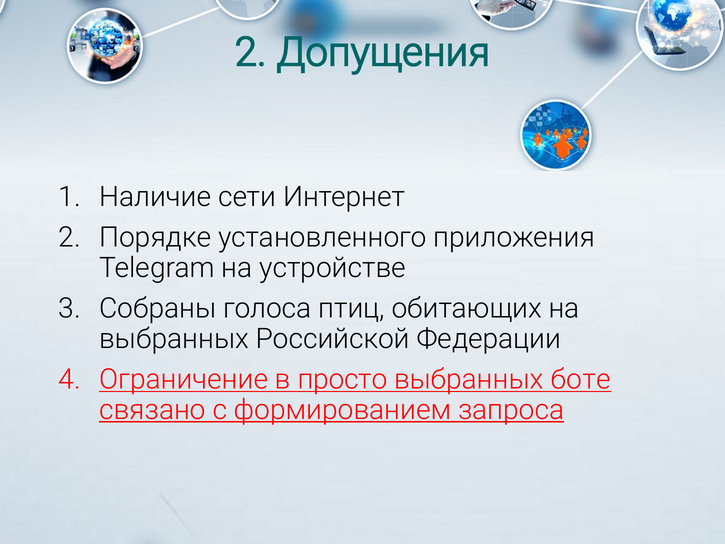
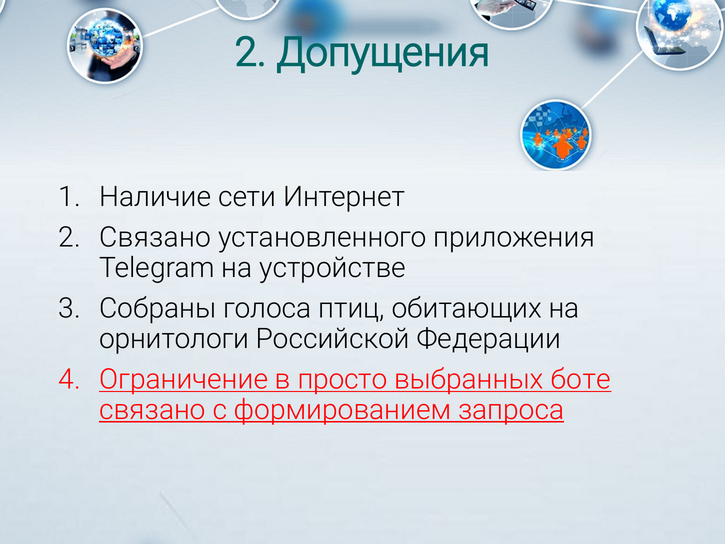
2 Порядке: Порядке -> Связано (155, 237)
выбранных: выбранных -> орнитологи (174, 339)
